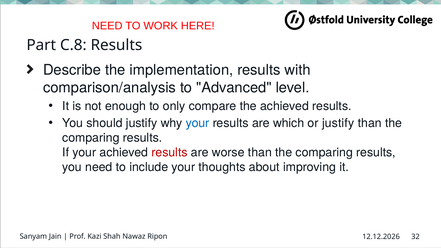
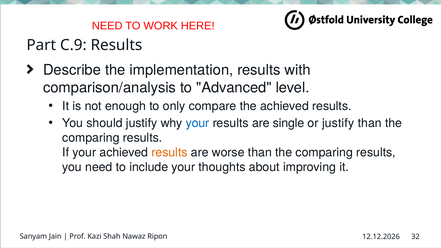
C.8: C.8 -> C.9 (73, 45)
which: which -> single (289, 123)
results colour: red -> orange (170, 153)
